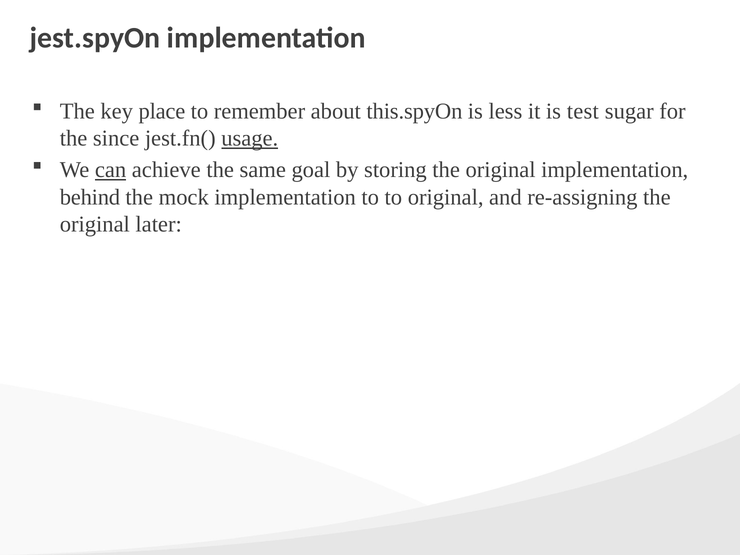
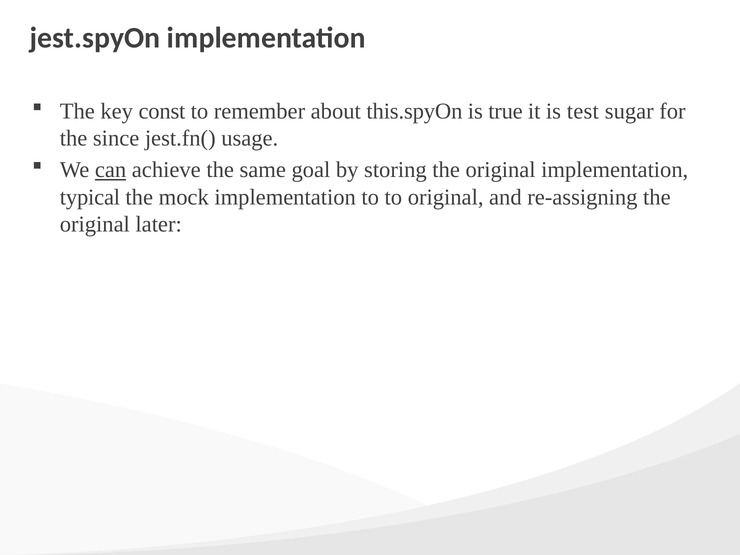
place: place -> const (162, 111)
less: less -> true (506, 111)
usage underline: present -> none (250, 138)
behind: behind -> typical (90, 197)
